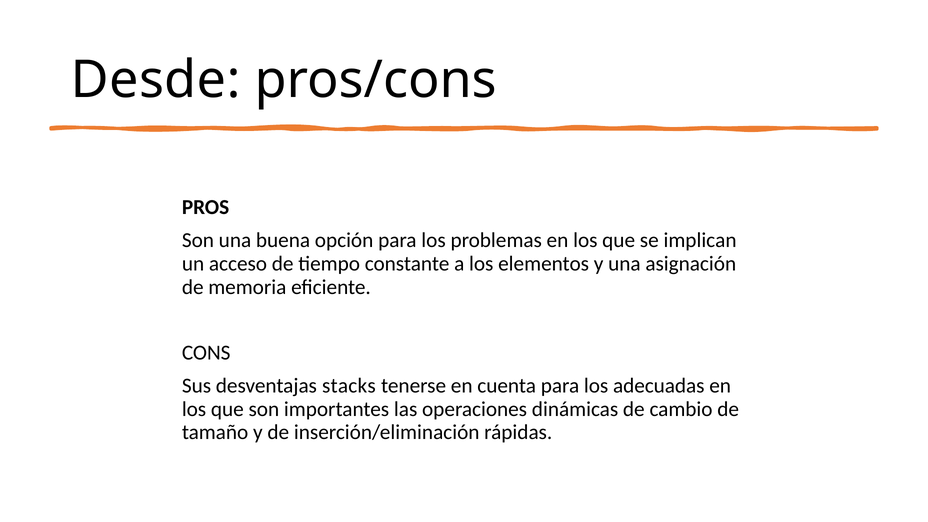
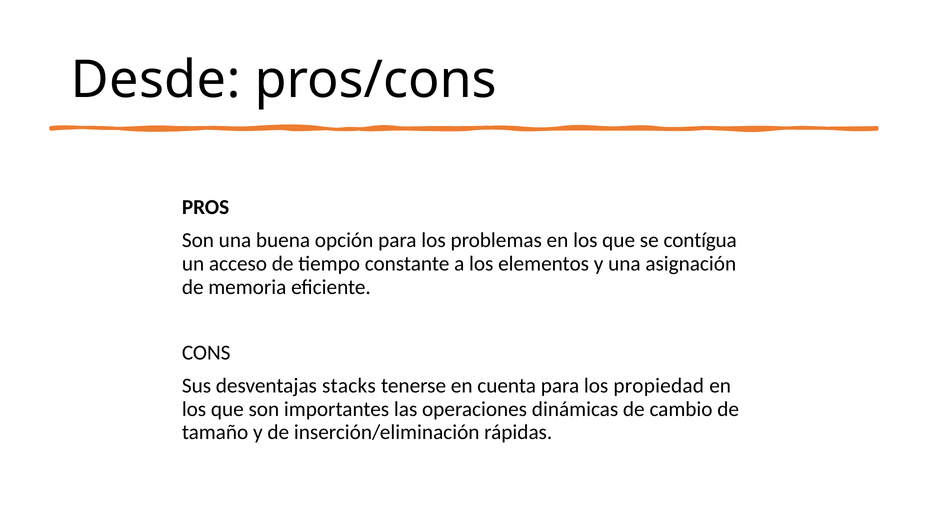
implican: implican -> contígua (700, 240)
adecuadas: adecuadas -> propiedad (659, 386)
